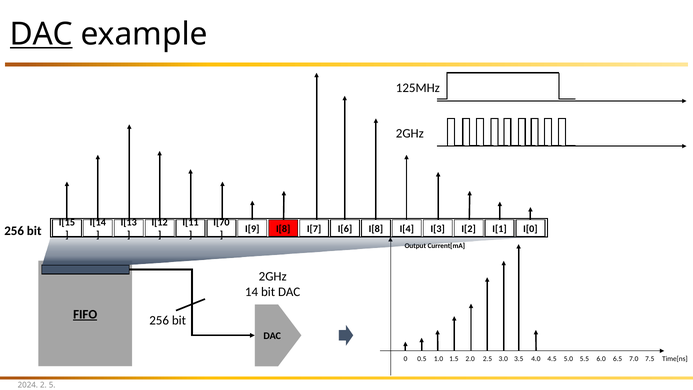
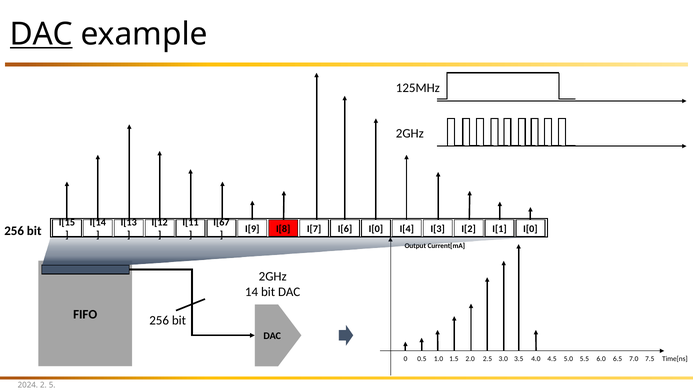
I[70: I[70 -> I[67 (221, 223)
I[6 I[8: I[8 -> I[0 (376, 229)
FIFO underline: present -> none (85, 314)
